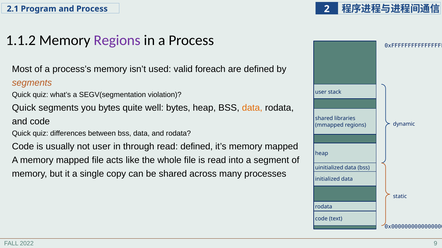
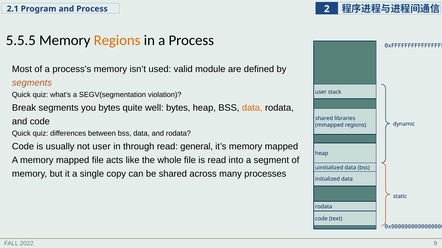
1.1.2: 1.1.2 -> 5.5.5 (21, 40)
Regions colour: purple -> orange (117, 40)
foreach: foreach -> module (210, 69)
Quick: Quick -> Break (24, 108)
read defined: defined -> general (197, 147)
